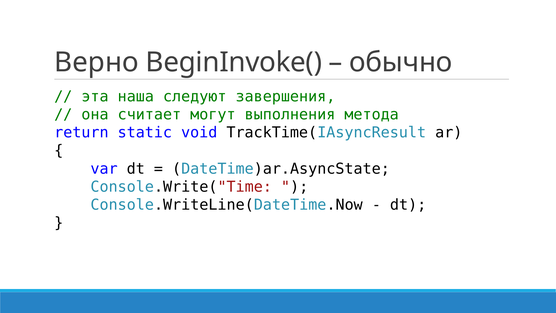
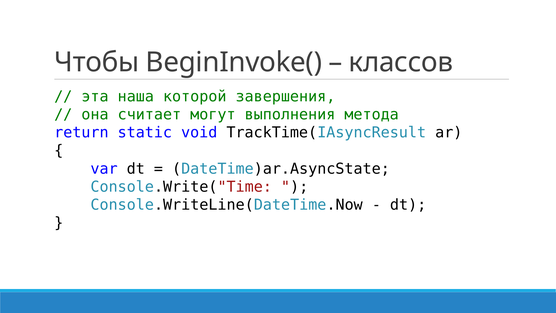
Верно: Верно -> Чтобы (97, 62)
обычно: обычно -> классов (401, 62)
следуют: следуют -> которой (195, 96)
